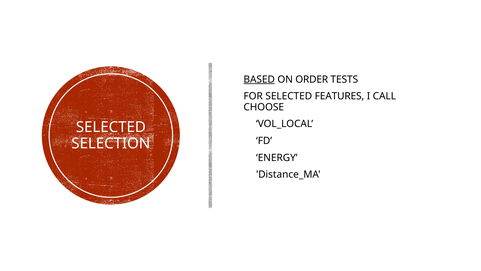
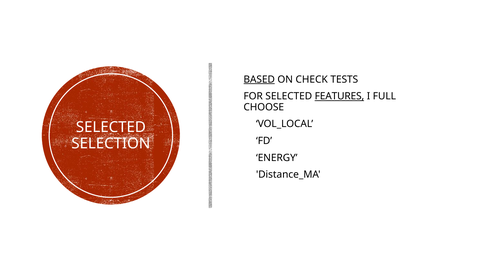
ORDER: ORDER -> CHECK (312, 79)
FEATURES underline: none -> present (339, 96)
CALL: CALL -> FULL (384, 96)
